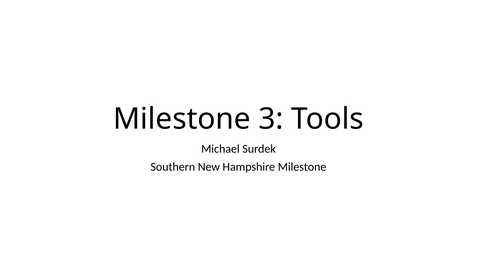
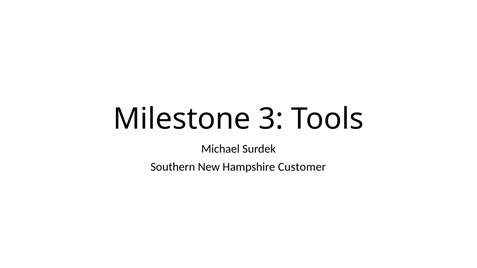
Hampshire Milestone: Milestone -> Customer (302, 167)
